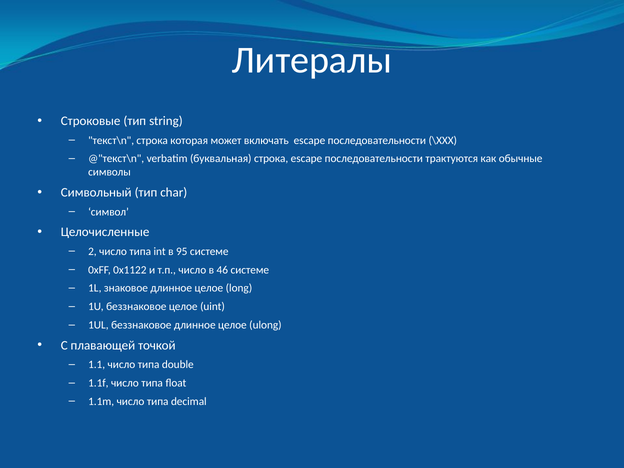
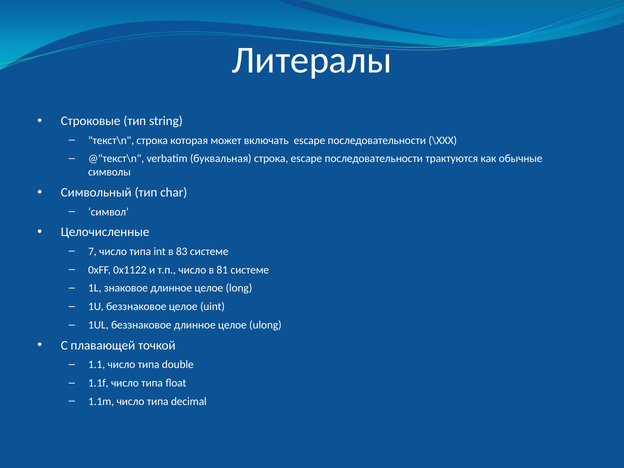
2: 2 -> 7 (92, 251)
95: 95 -> 83 (182, 251)
46: 46 -> 81 (222, 270)
